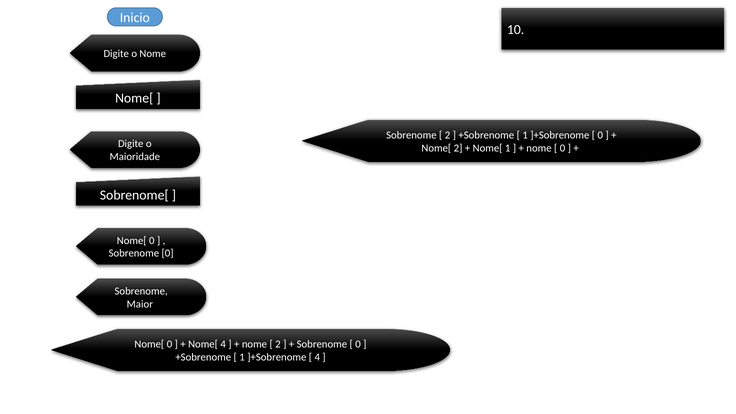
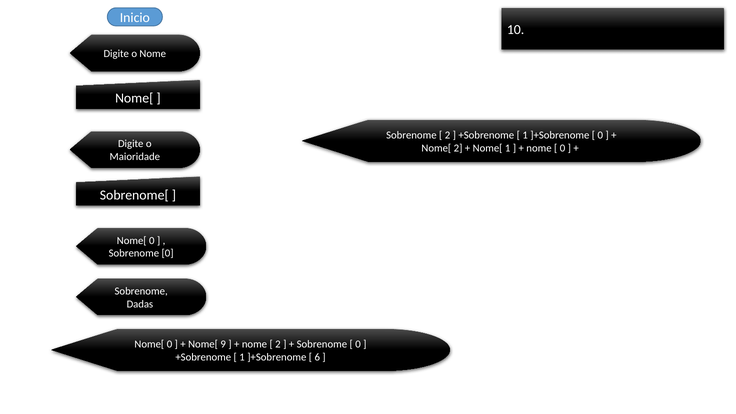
Maior: Maior -> Dadas (140, 304)
Nome[ 4: 4 -> 9 (223, 344)
4: 4 -> 6 (317, 357)
